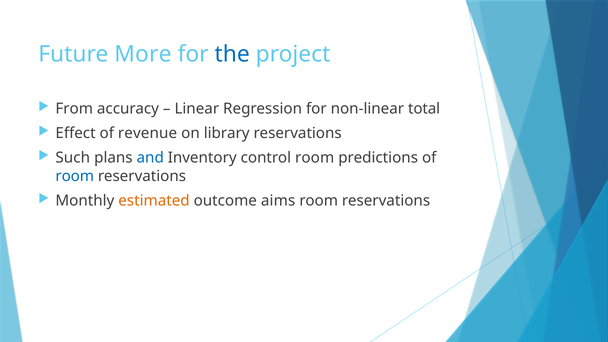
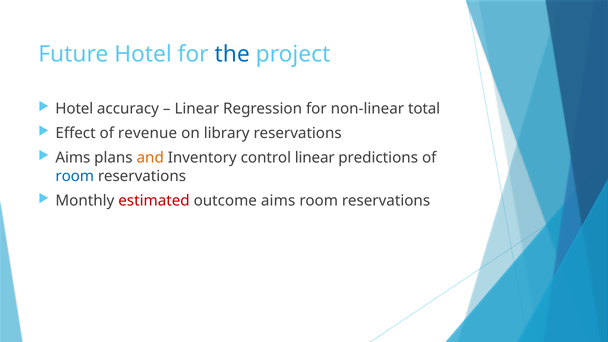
Future More: More -> Hotel (143, 54)
From: From -> Hotel (74, 109)
Such: Such -> Aims (73, 158)
and colour: blue -> orange (150, 158)
control room: room -> linear (315, 158)
estimated colour: orange -> red (154, 201)
